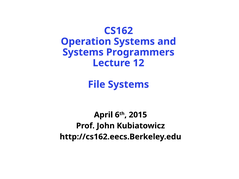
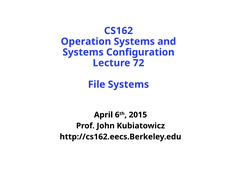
Programmers: Programmers -> Configuration (140, 52)
12: 12 -> 72 (139, 63)
